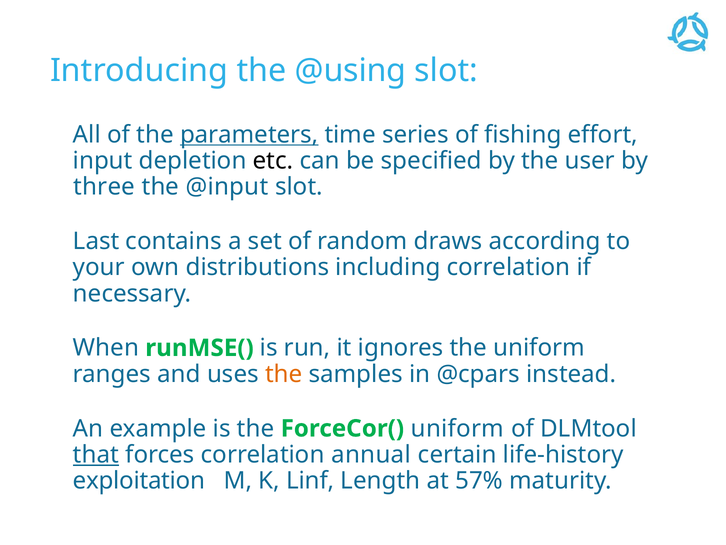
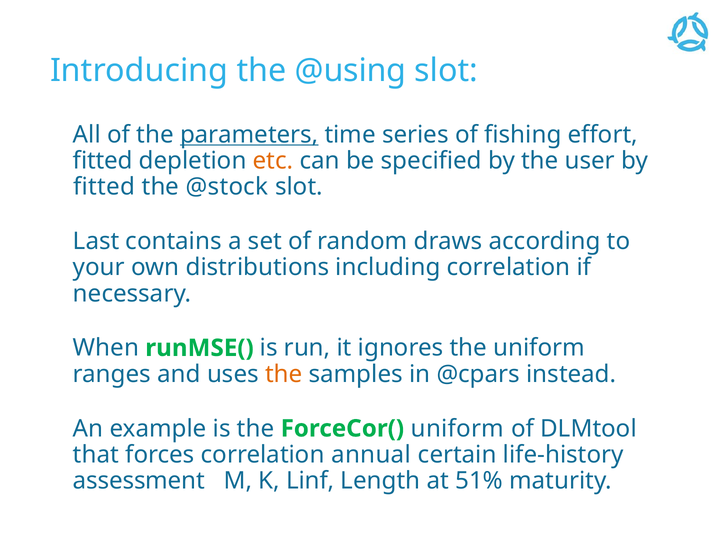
input: input -> fitted (103, 161)
etc colour: black -> orange (273, 161)
three: three -> fitted (104, 187)
@input: @input -> @stock (227, 187)
that underline: present -> none (96, 454)
exploitation: exploitation -> assessment (139, 480)
57%: 57% -> 51% (479, 480)
